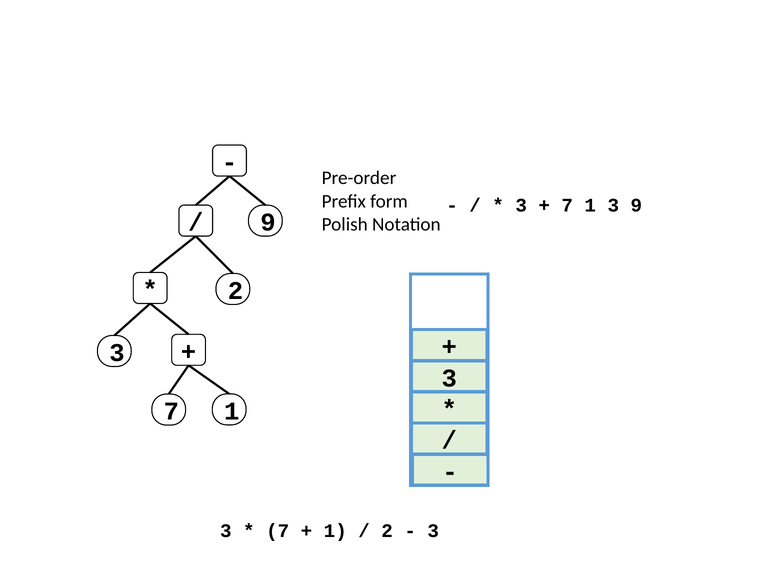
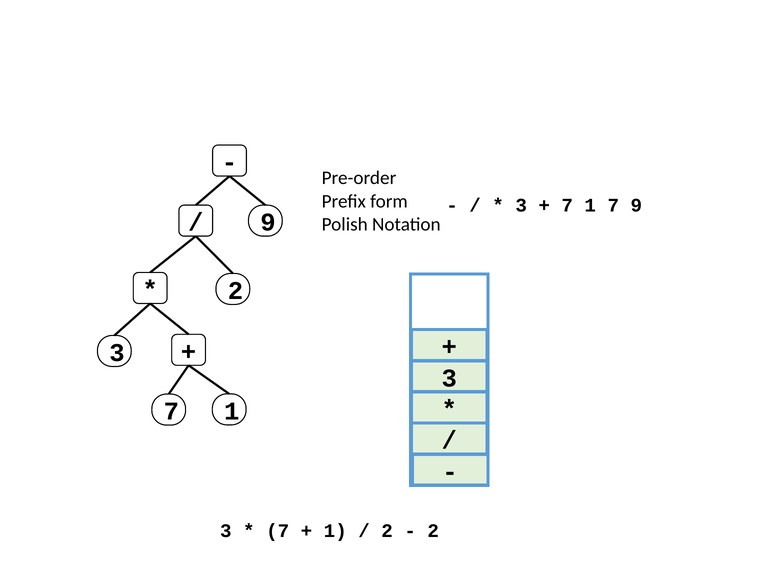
1 3: 3 -> 7 (613, 205)
3: 3 -> 2 (433, 531)
